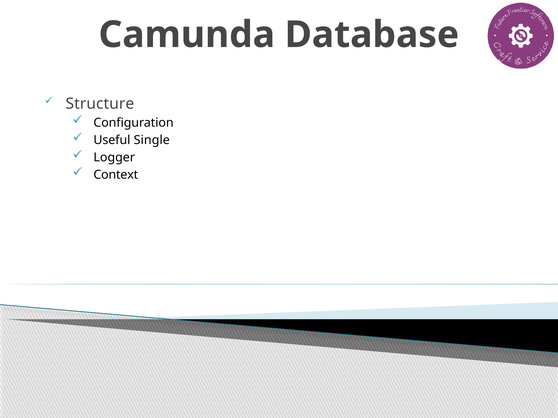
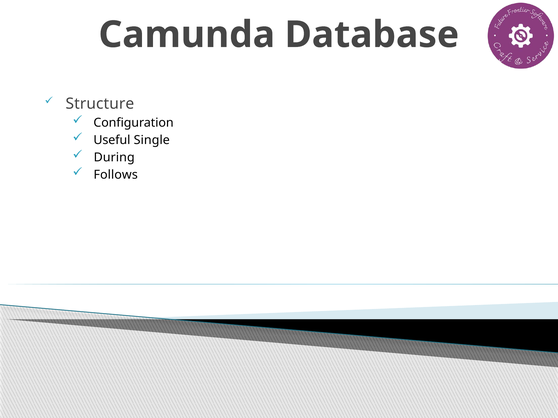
Logger: Logger -> During (114, 157)
Context: Context -> Follows (116, 175)
